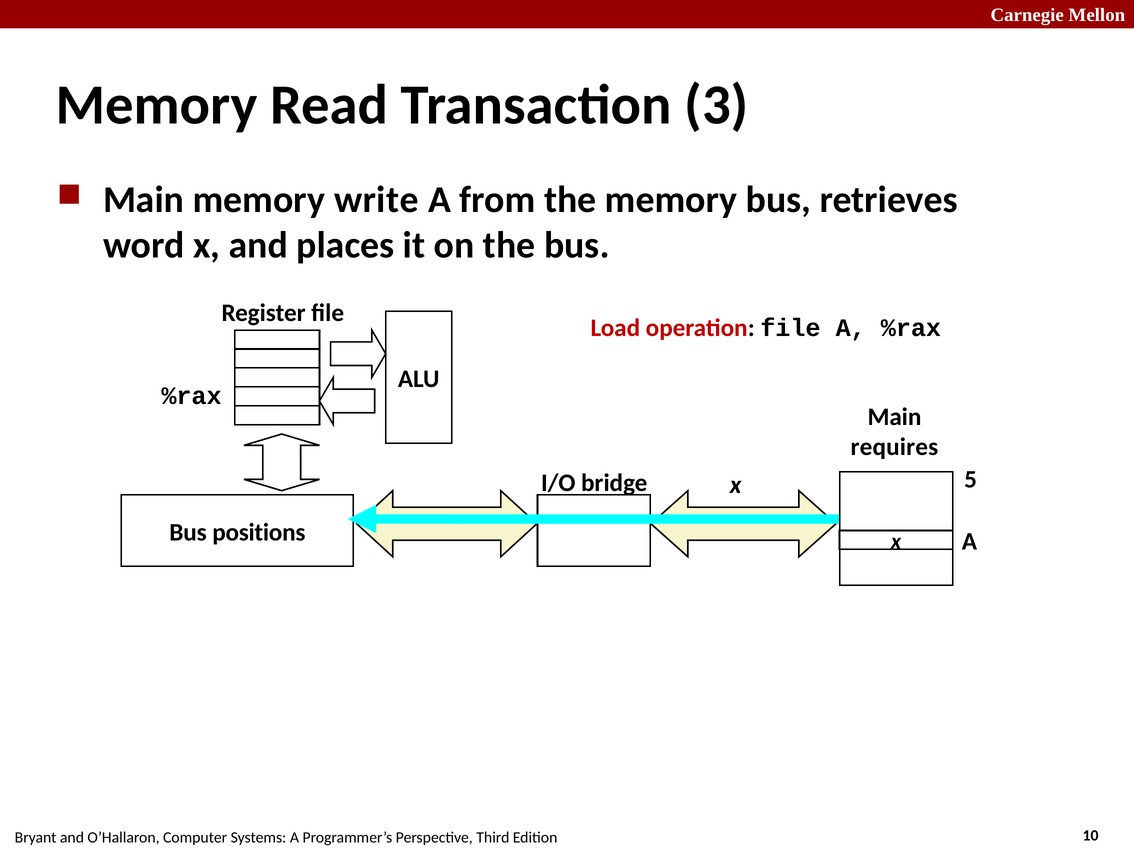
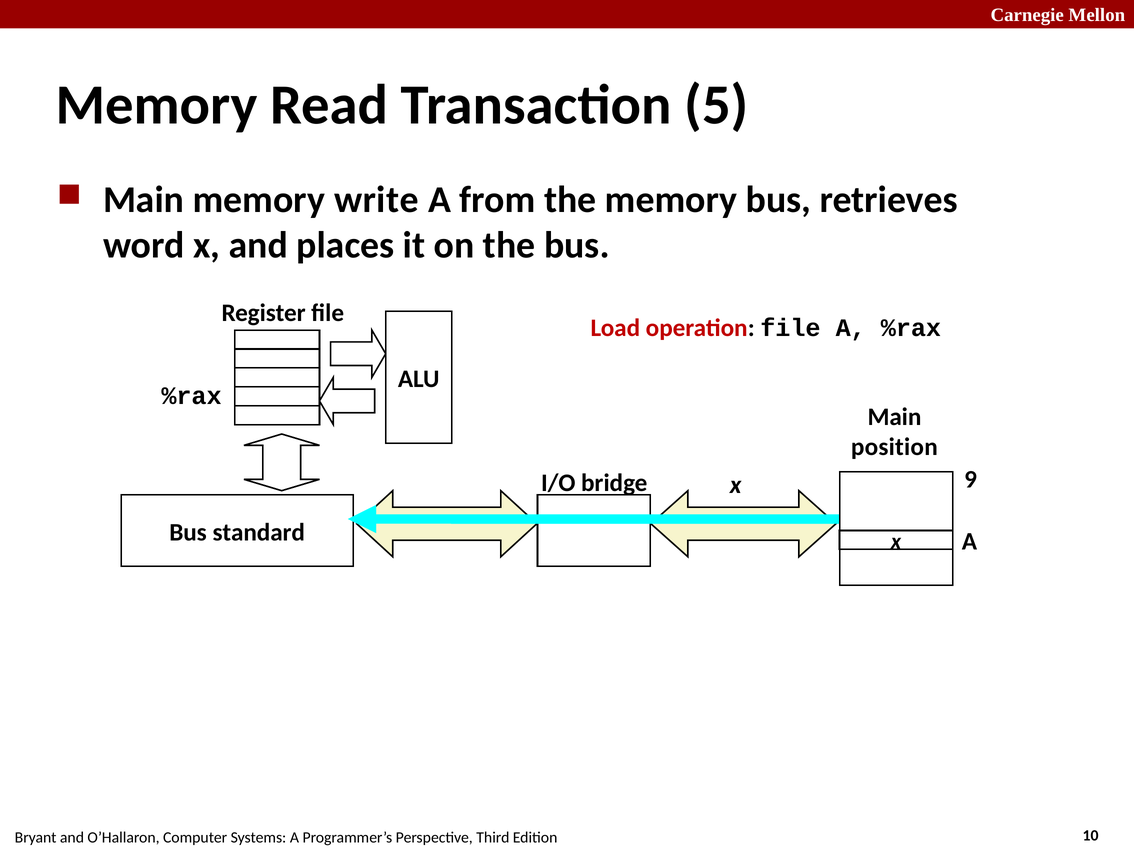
3: 3 -> 5 (716, 105)
requires: requires -> position (894, 447)
5: 5 -> 9 (971, 479)
positions: positions -> standard (259, 533)
